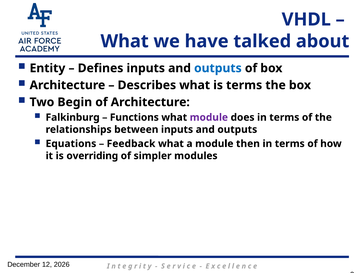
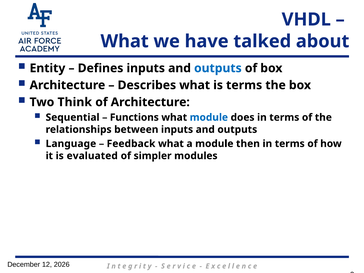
Begin: Begin -> Think (75, 102)
Falkinburg: Falkinburg -> Sequential (73, 117)
module colour: purple -> blue (209, 117)
Equations: Equations -> Language (71, 144)
overriding: overriding -> evaluated (92, 156)
